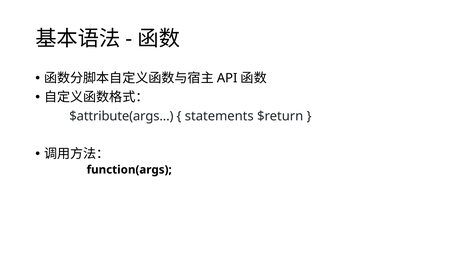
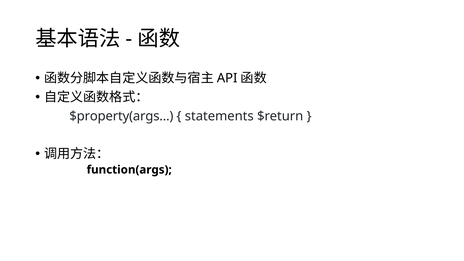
$attribute(args: $attribute(args -> $property(args (121, 116)
